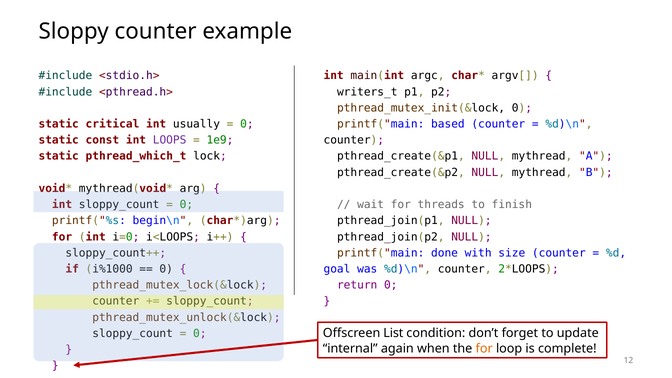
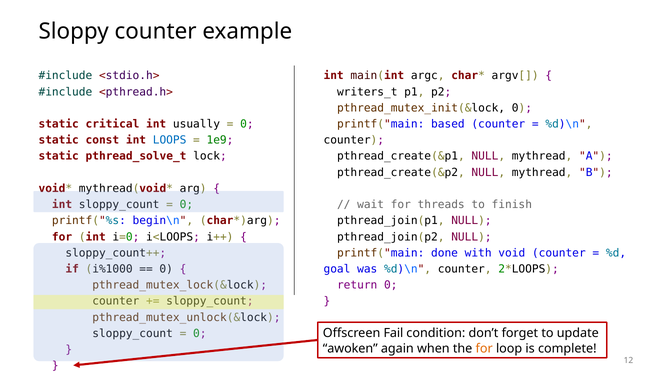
LOOPS colour: purple -> blue (170, 140)
pthread_which_t: pthread_which_t -> pthread_solve_t (136, 156)
size: size -> void (512, 253)
List: List -> Fail (393, 333)
internal: internal -> awoken (350, 348)
